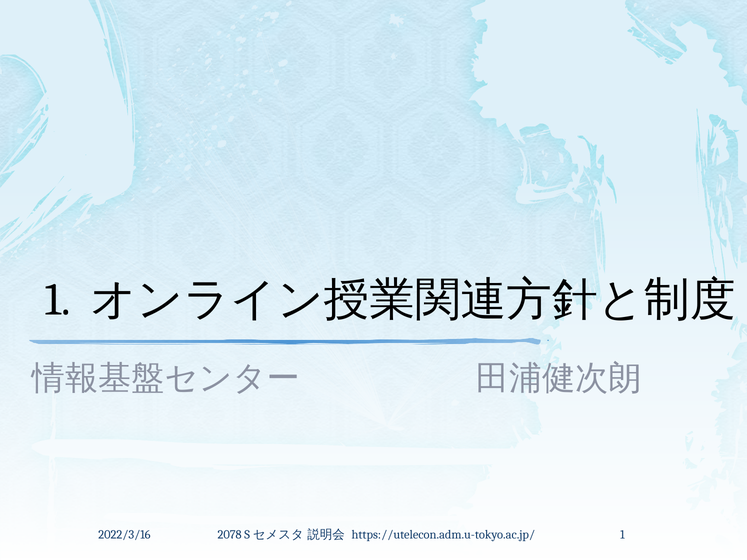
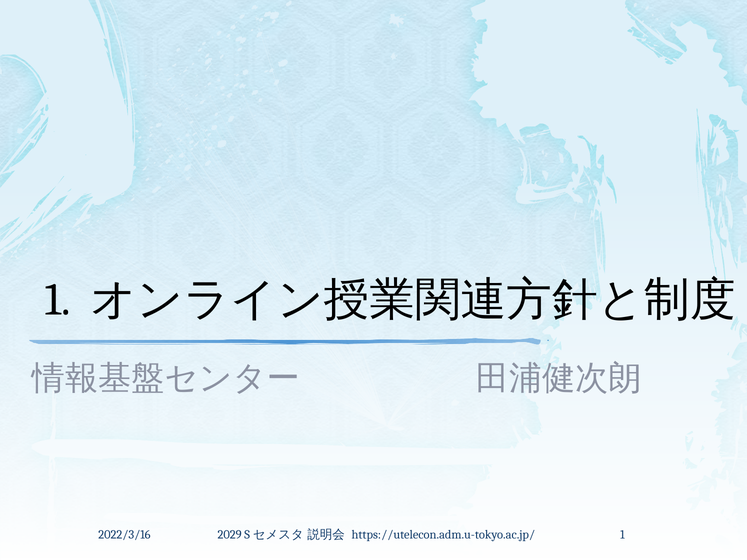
2078: 2078 -> 2029 (230, 535)
